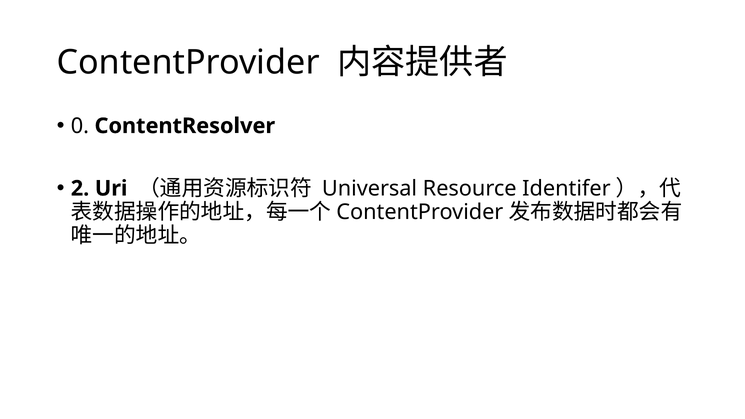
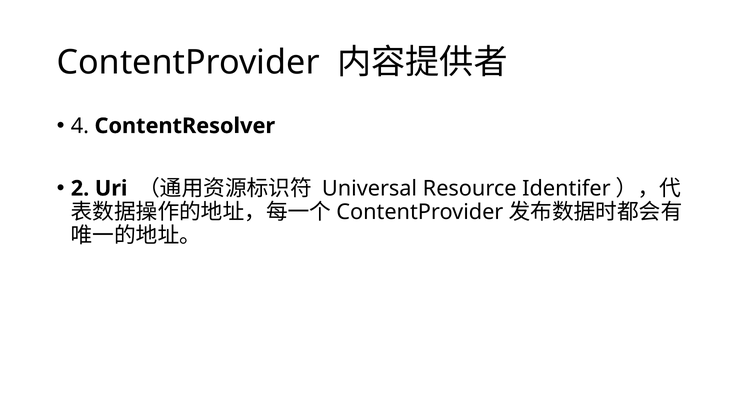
0: 0 -> 4 (80, 126)
